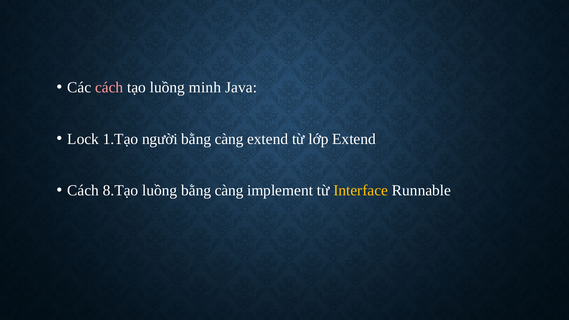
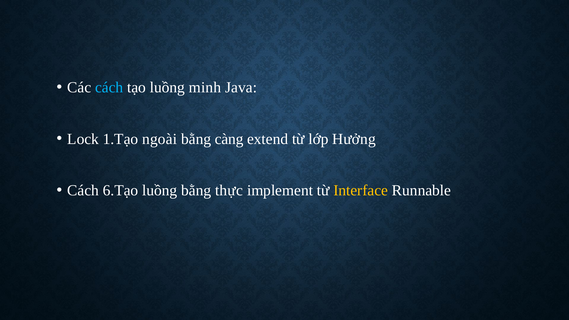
cách colour: pink -> light blue (109, 88)
người: người -> ngoài (160, 139)
lớp Extend: Extend -> Hưởng (354, 139)
8.Tạo: 8.Tạo -> 6.Tạo (121, 191)
luồng bằng càng: càng -> thực (229, 191)
